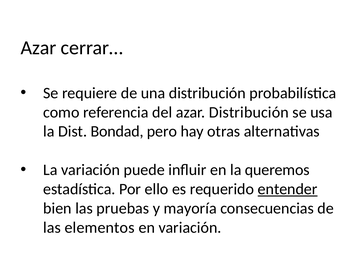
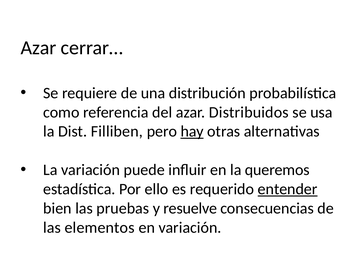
azar Distribución: Distribución -> Distribuidos (249, 112)
Bondad: Bondad -> Filliben (117, 131)
hay underline: none -> present (192, 131)
mayoría: mayoría -> resuelve (190, 208)
